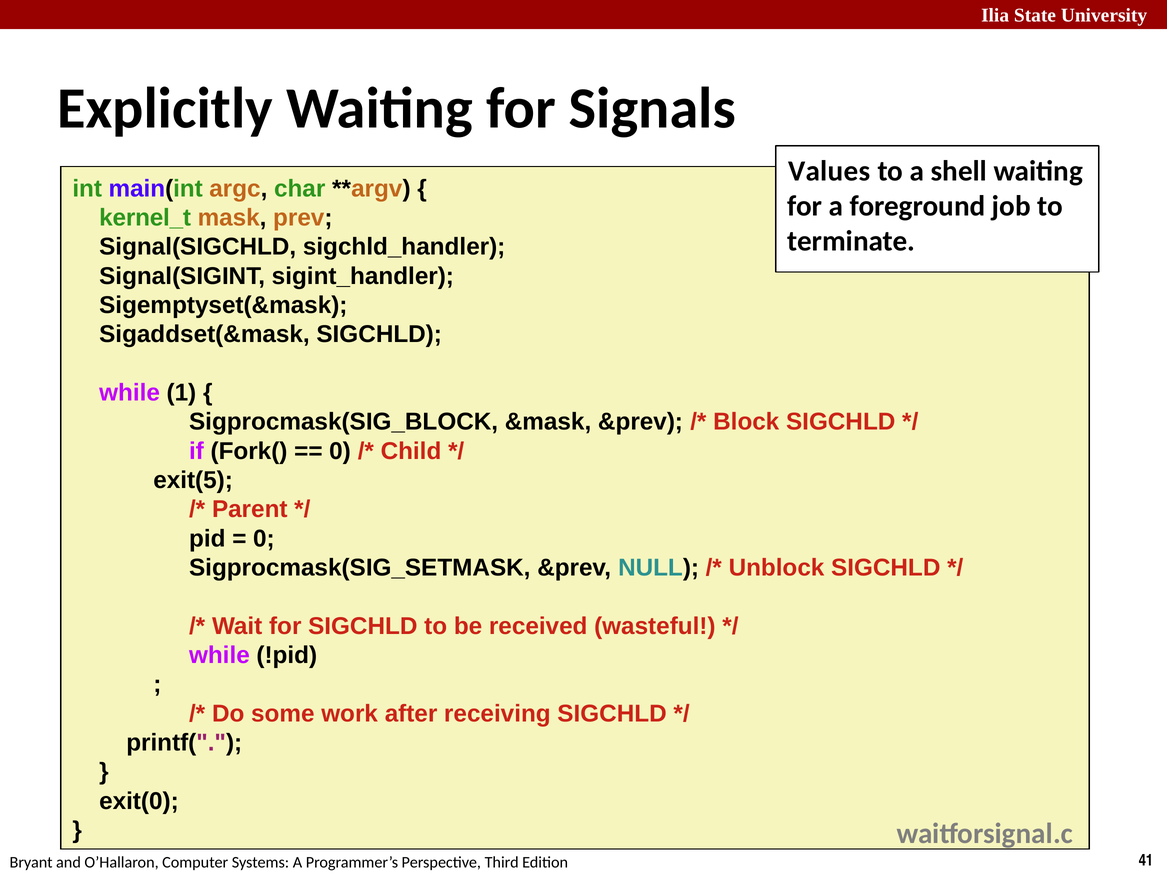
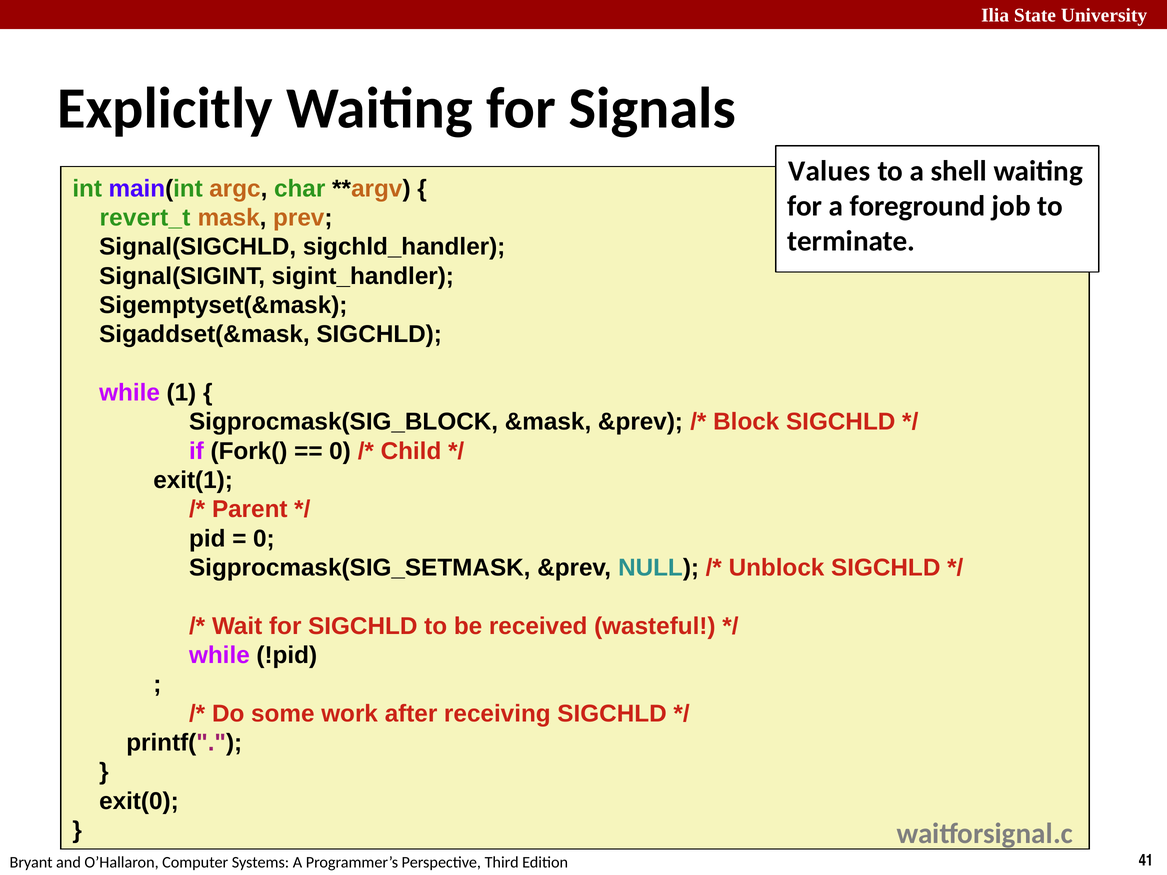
kernel_t: kernel_t -> revert_t (145, 218)
exit(5: exit(5 -> exit(1 (193, 480)
